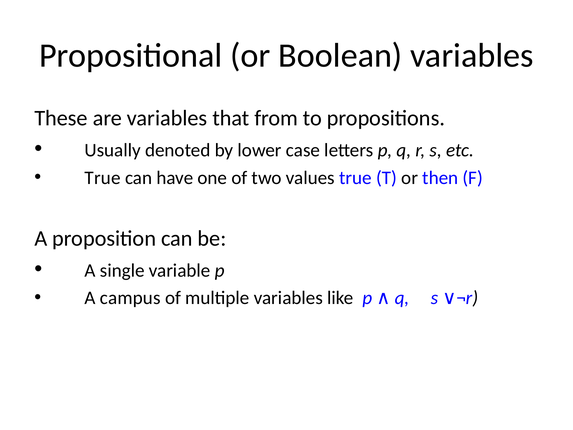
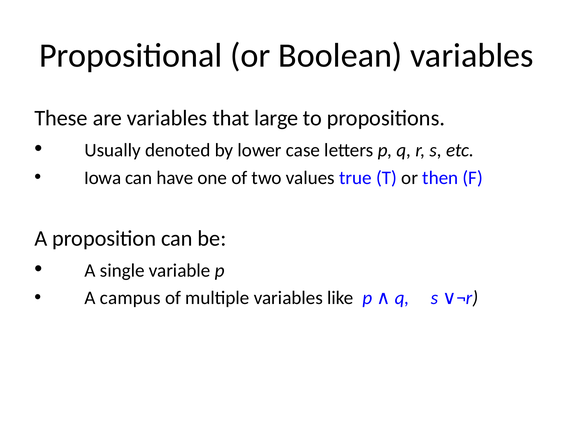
from: from -> large (276, 118)
True: True -> Iowa (103, 178)
